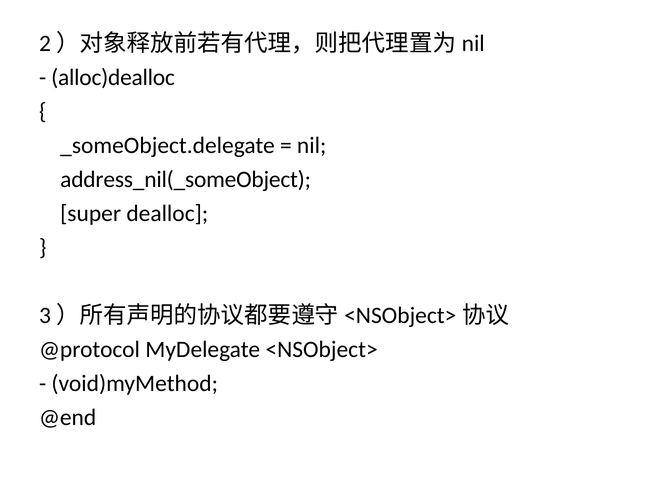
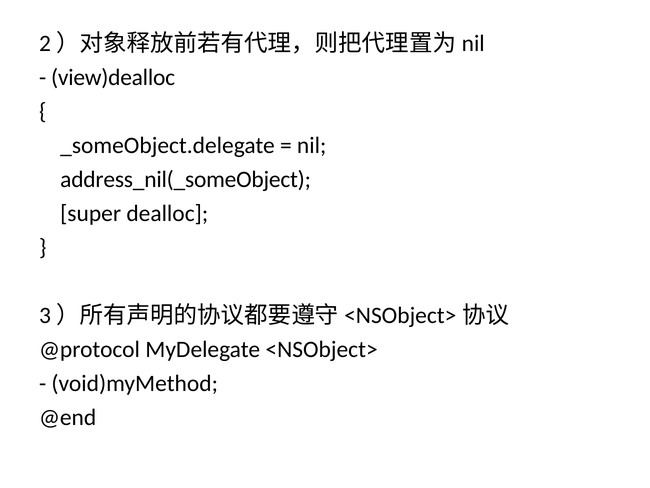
alloc)dealloc: alloc)dealloc -> view)dealloc (113, 78)
